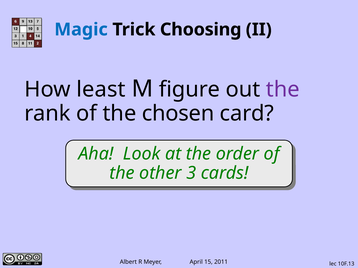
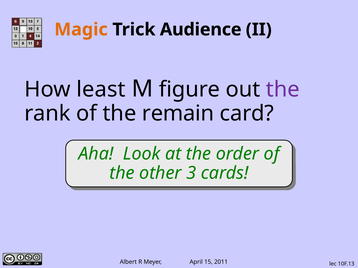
Magic colour: blue -> orange (81, 30)
Choosing: Choosing -> Audience (201, 30)
chosen: chosen -> remain (178, 114)
